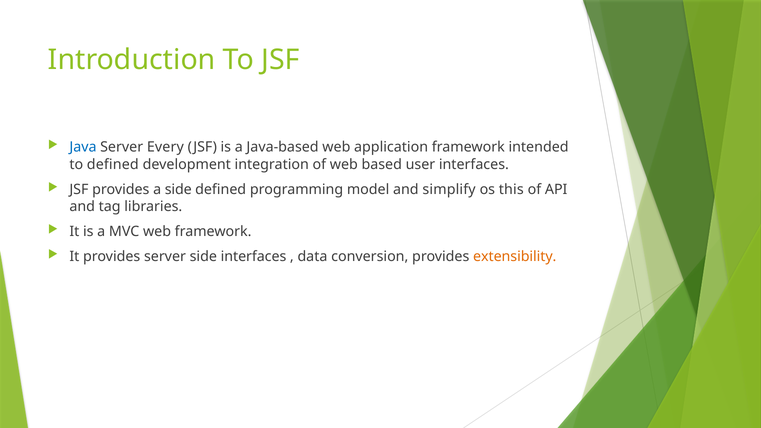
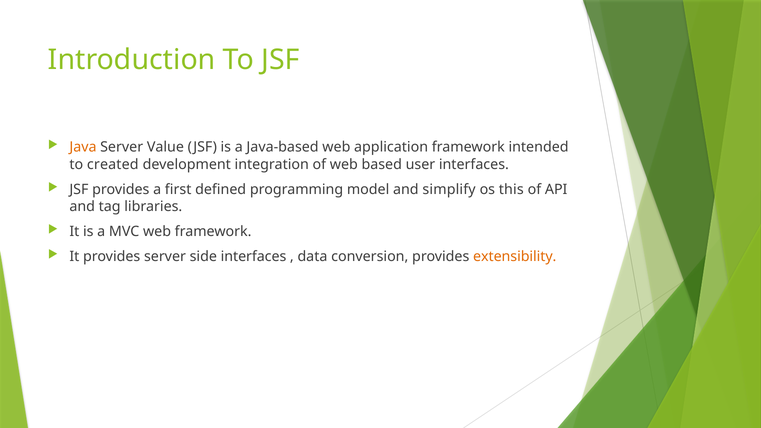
Java colour: blue -> orange (83, 147)
Every: Every -> Value (165, 147)
to defined: defined -> created (113, 164)
a side: side -> first (178, 189)
